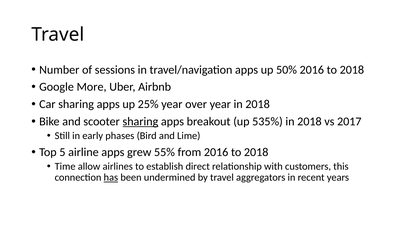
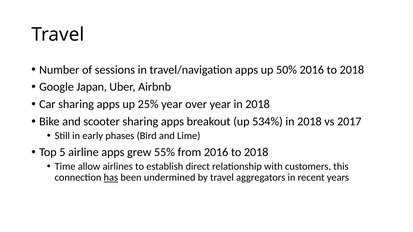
More: More -> Japan (92, 87)
sharing underline: present -> none (140, 122)
535%: 535% -> 534% (267, 122)
